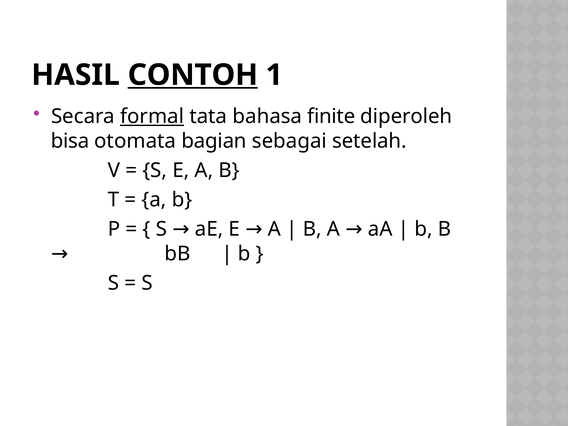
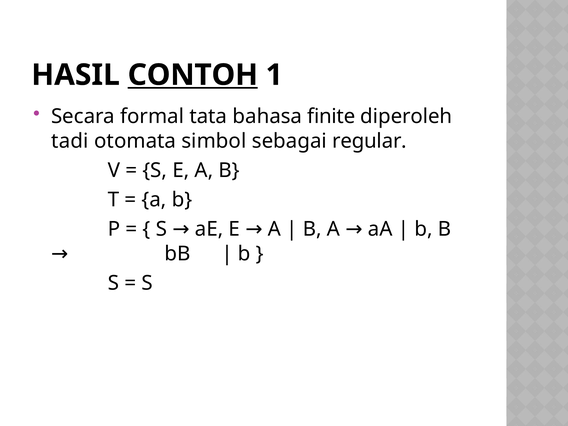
formal underline: present -> none (152, 117)
bisa: bisa -> tadi (70, 141)
bagian: bagian -> simbol (214, 141)
setelah: setelah -> regular (369, 141)
